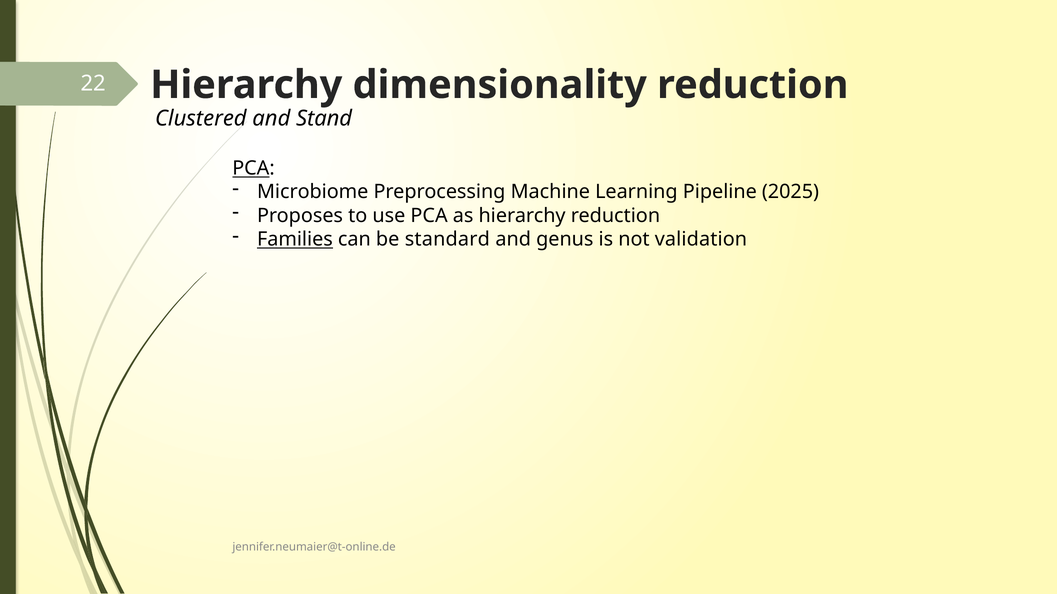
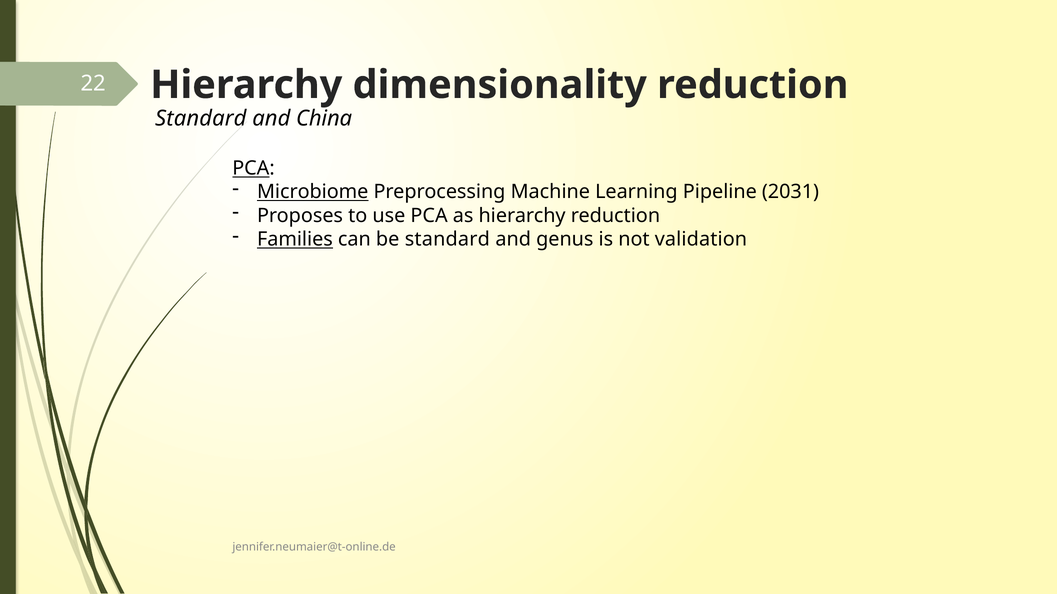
Clustered: Clustered -> Standard (201, 119)
Stand: Stand -> China (324, 119)
Microbiome underline: none -> present (313, 192)
2025: 2025 -> 2031 (790, 192)
